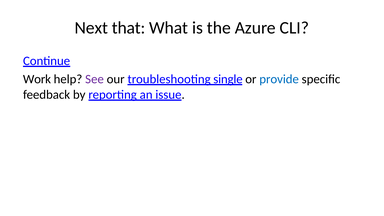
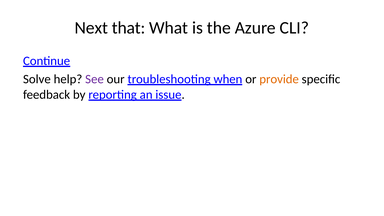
Work: Work -> Solve (37, 79)
single: single -> when (228, 79)
provide colour: blue -> orange (279, 79)
